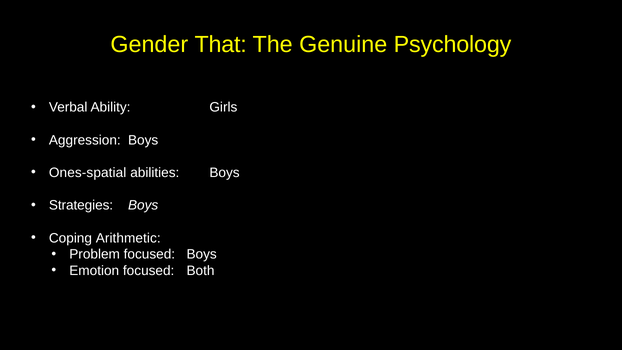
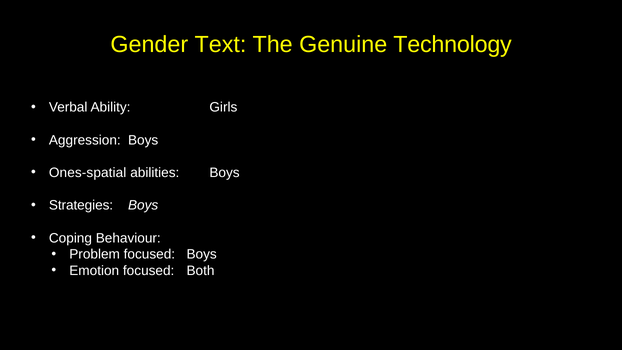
That: That -> Text (221, 45)
Psychology: Psychology -> Technology (453, 45)
Arithmetic: Arithmetic -> Behaviour (128, 238)
